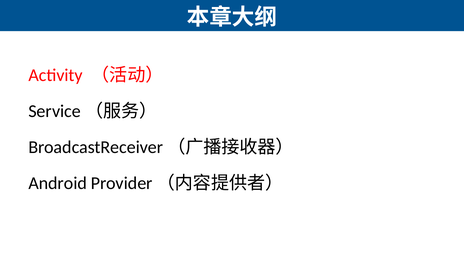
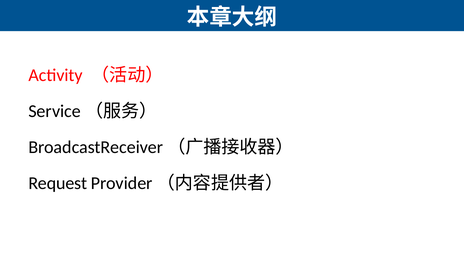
Android: Android -> Request (58, 183)
